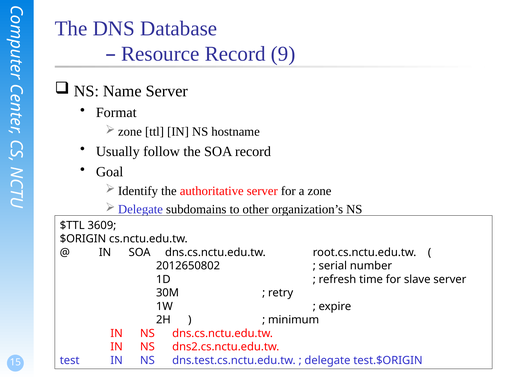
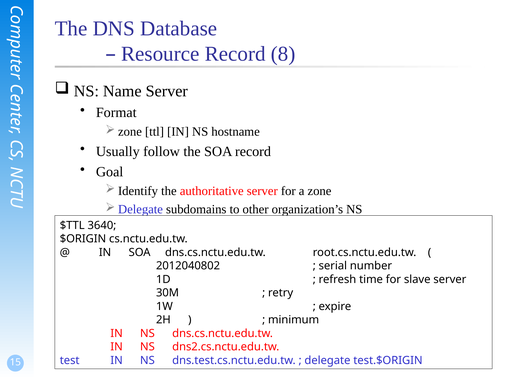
9: 9 -> 8 (283, 54)
3609: 3609 -> 3640 (102, 225)
2012650802: 2012650802 -> 2012040802 (188, 266)
